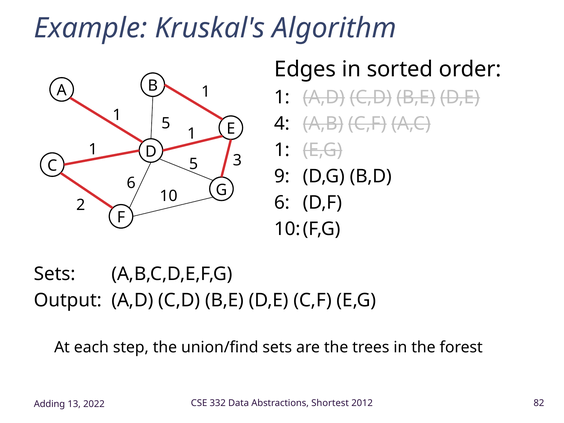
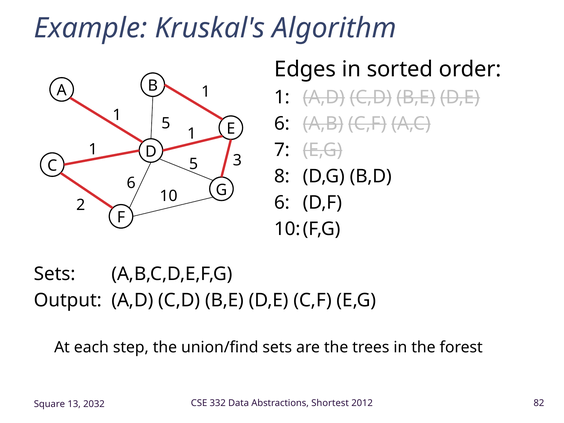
4: 4 -> 6 (282, 124)
1: 1 -> 7 (282, 150)
9: 9 -> 8 (282, 176)
Adding: Adding -> Square (49, 404)
2022: 2022 -> 2032 (94, 404)
